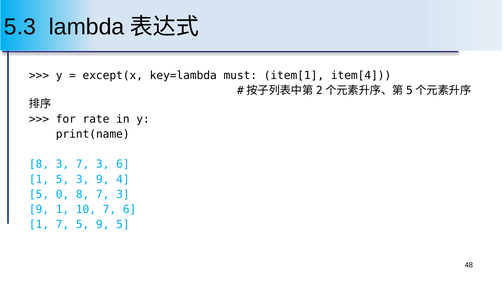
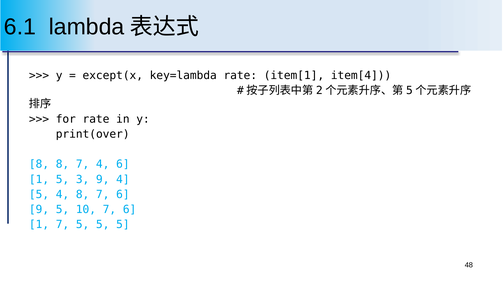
5.3: 5.3 -> 6.1 (20, 27)
key=lambda must: must -> rate (240, 75)
print(name: print(name -> print(over (93, 134)
8 3: 3 -> 8 (62, 164)
3: 3 -> 4 (103, 164)
5 0: 0 -> 4 (62, 194)
8 7 3: 3 -> 6 (123, 194)
9 1: 1 -> 5 (62, 210)
7 5 9: 9 -> 5 (103, 225)
